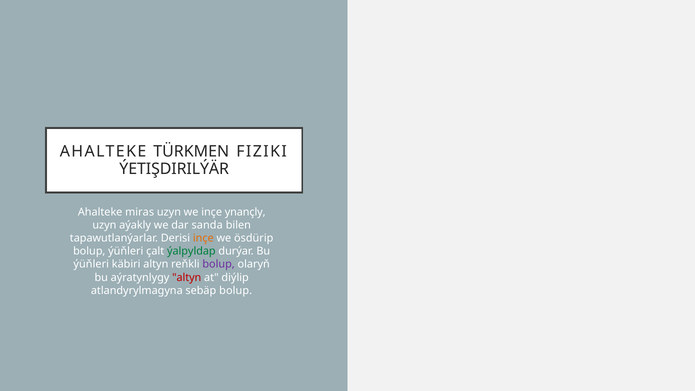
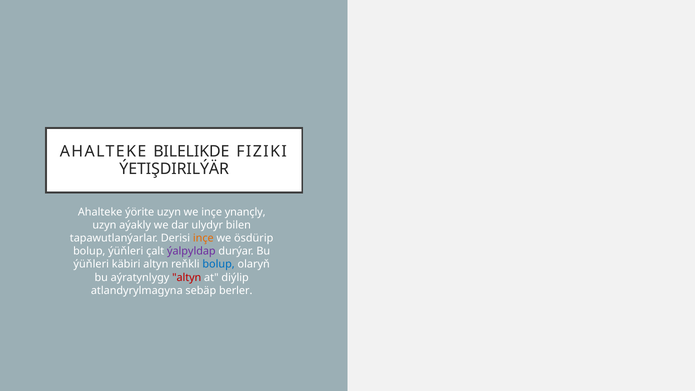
TÜRKMEN: TÜRKMEN -> BILELIKDE (191, 152)
miras: miras -> ýörite (140, 212)
sanda: sanda -> ulydyr (207, 225)
ýalpyldap colour: green -> purple (191, 251)
bolup colour: purple -> blue (219, 264)
sebäp bolup: bolup -> berler (236, 290)
